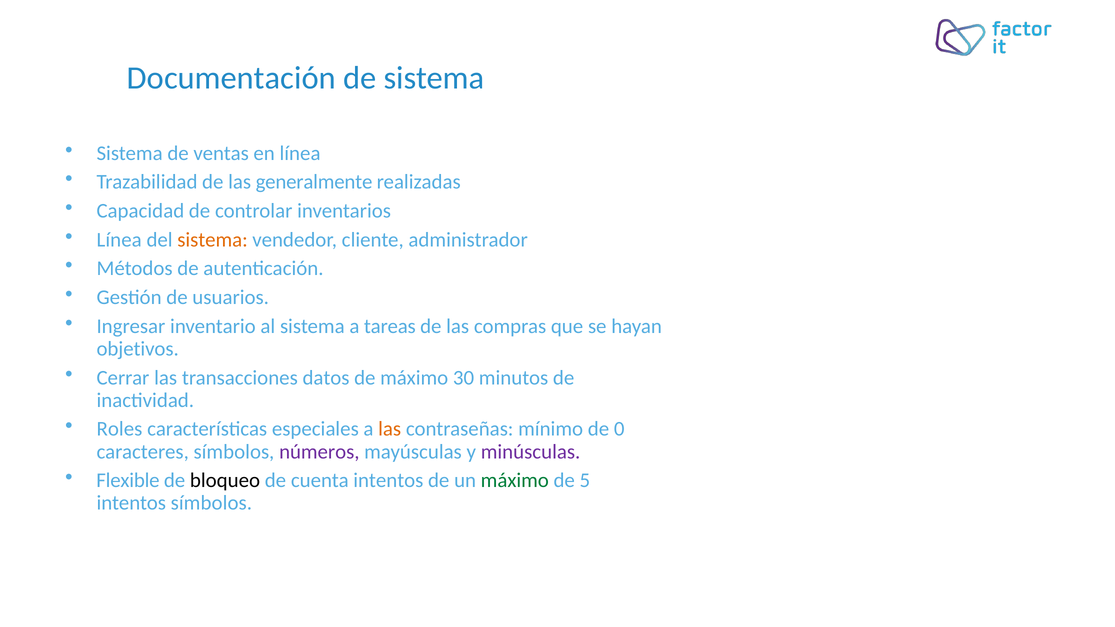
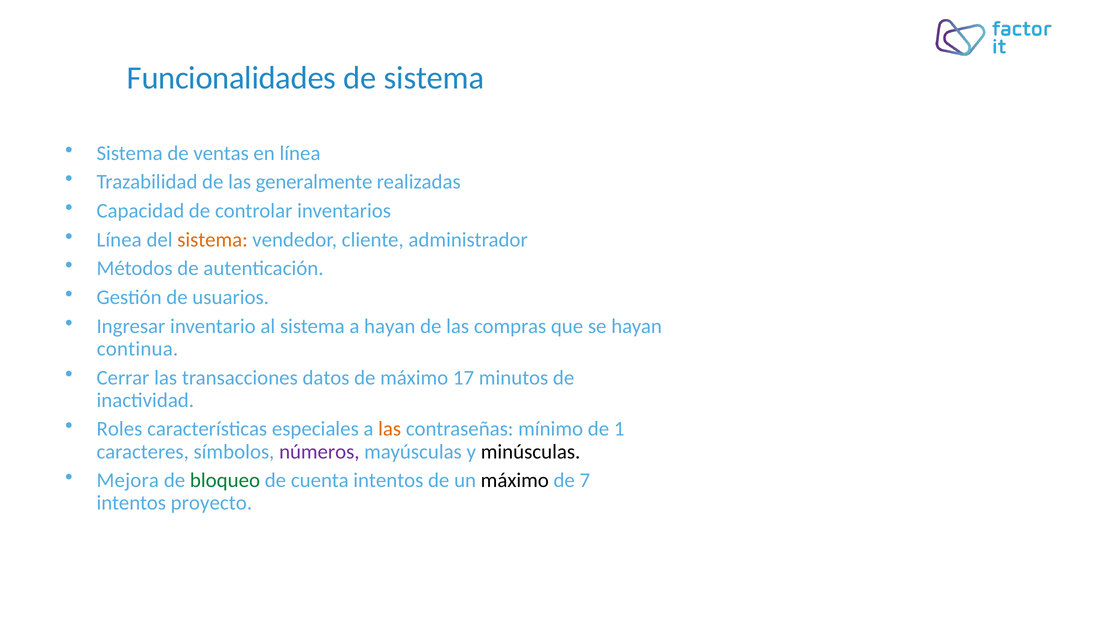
Documentación: Documentación -> Funcionalidades (232, 78)
a tareas: tareas -> hayan (390, 326)
objetivos: objetivos -> continua (138, 349)
30: 30 -> 17 (464, 378)
0: 0 -> 1 (619, 429)
minúsculas colour: purple -> black (531, 452)
Flexible: Flexible -> Mejora (128, 481)
bloqueo colour: black -> green (225, 481)
máximo colour: green -> black (515, 481)
5: 5 -> 7 (585, 481)
intentos símbolos: símbolos -> proyecto (211, 503)
